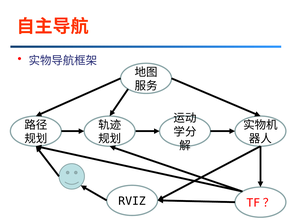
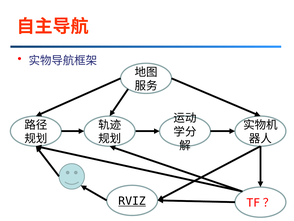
RVIZ underline: none -> present (132, 201)
